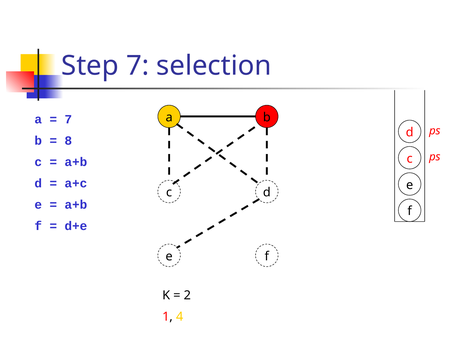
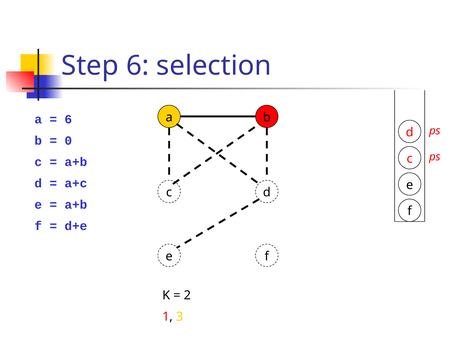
Step 7: 7 -> 6 (138, 66)
7: 7 -> 6 (68, 120)
8: 8 -> 0 (68, 141)
4: 4 -> 3 (180, 317)
